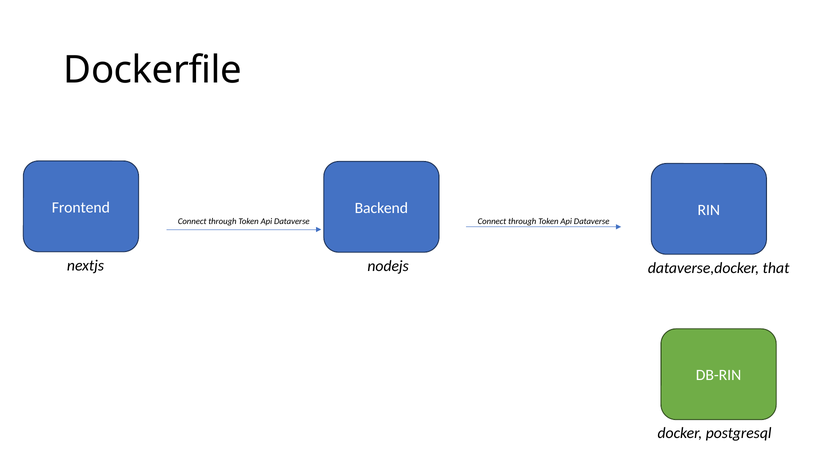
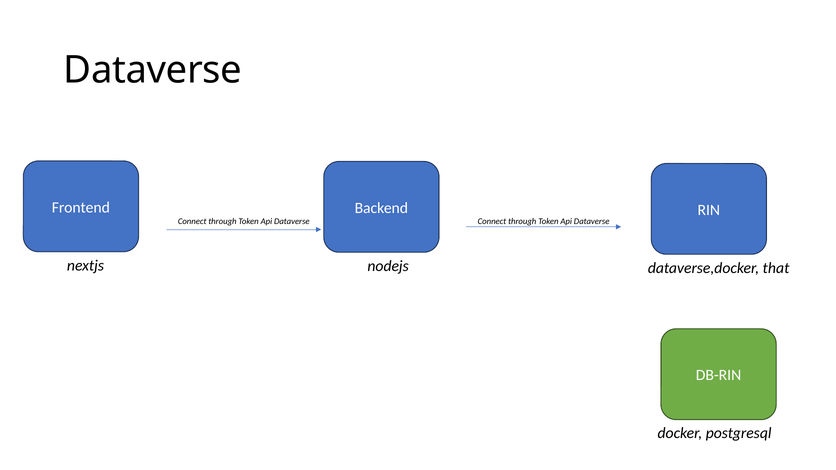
Dockerfile: Dockerfile -> Dataverse (153, 70)
